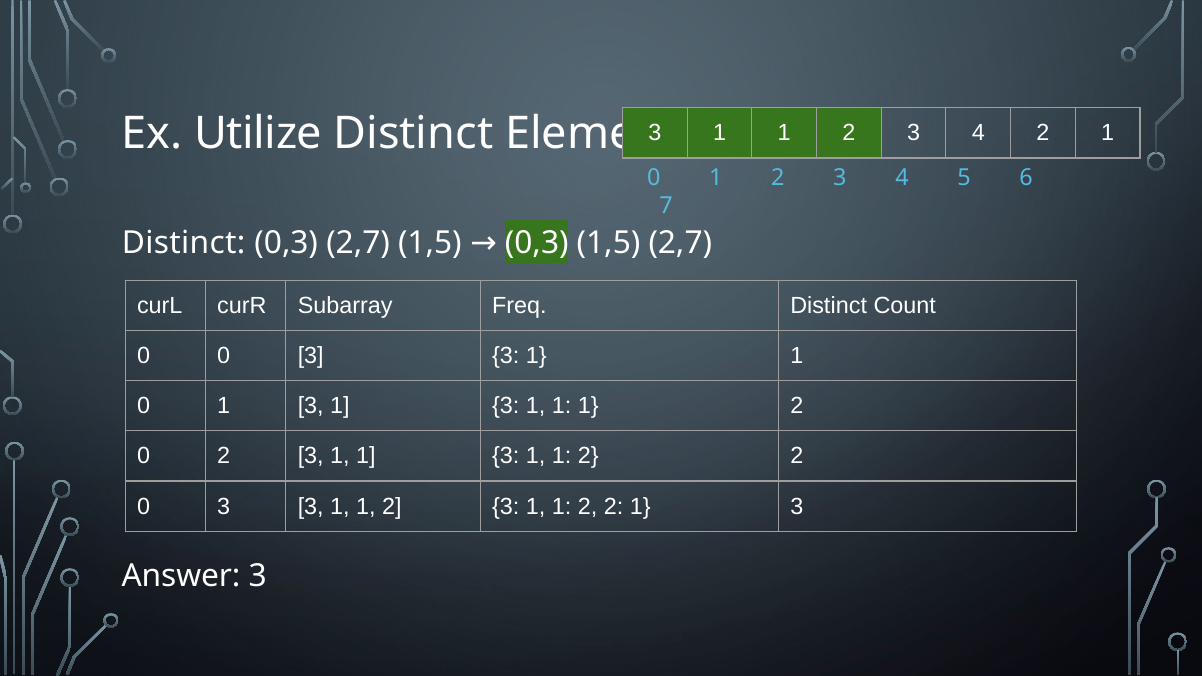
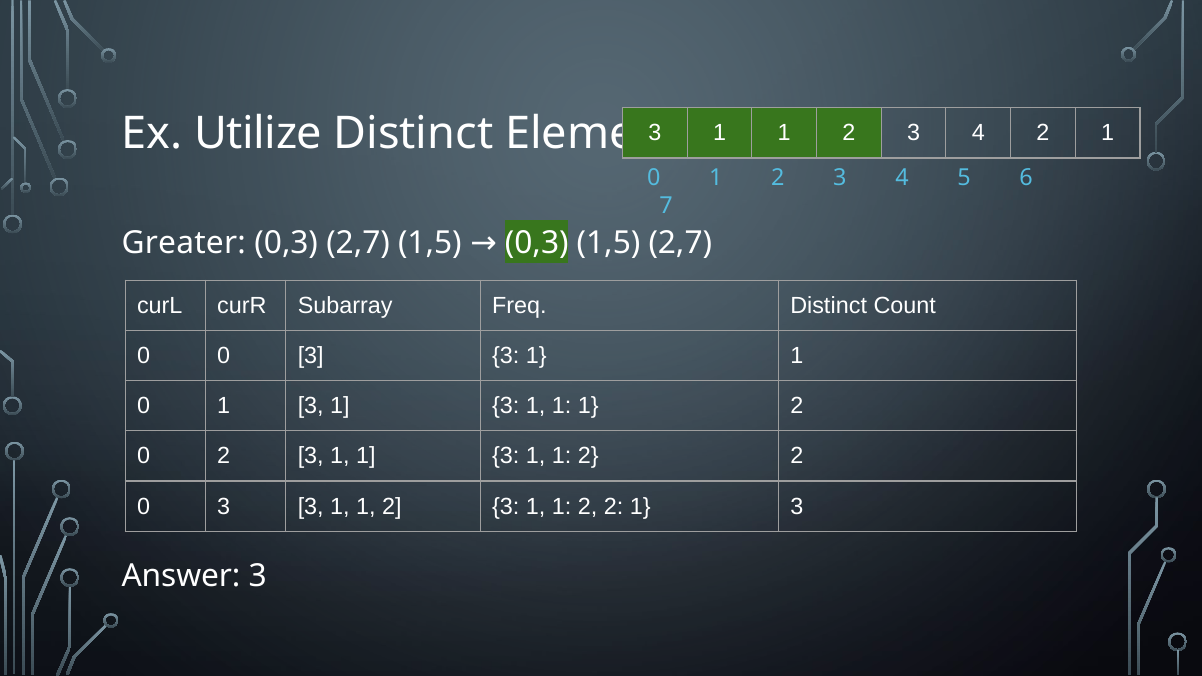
Distinct: Distinct -> Greater (184, 243)
